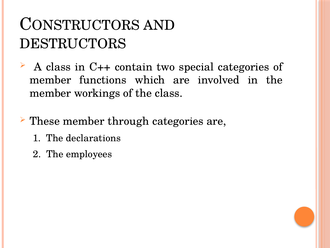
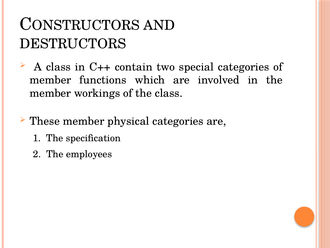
through: through -> physical (128, 121)
declarations: declarations -> specification (93, 138)
